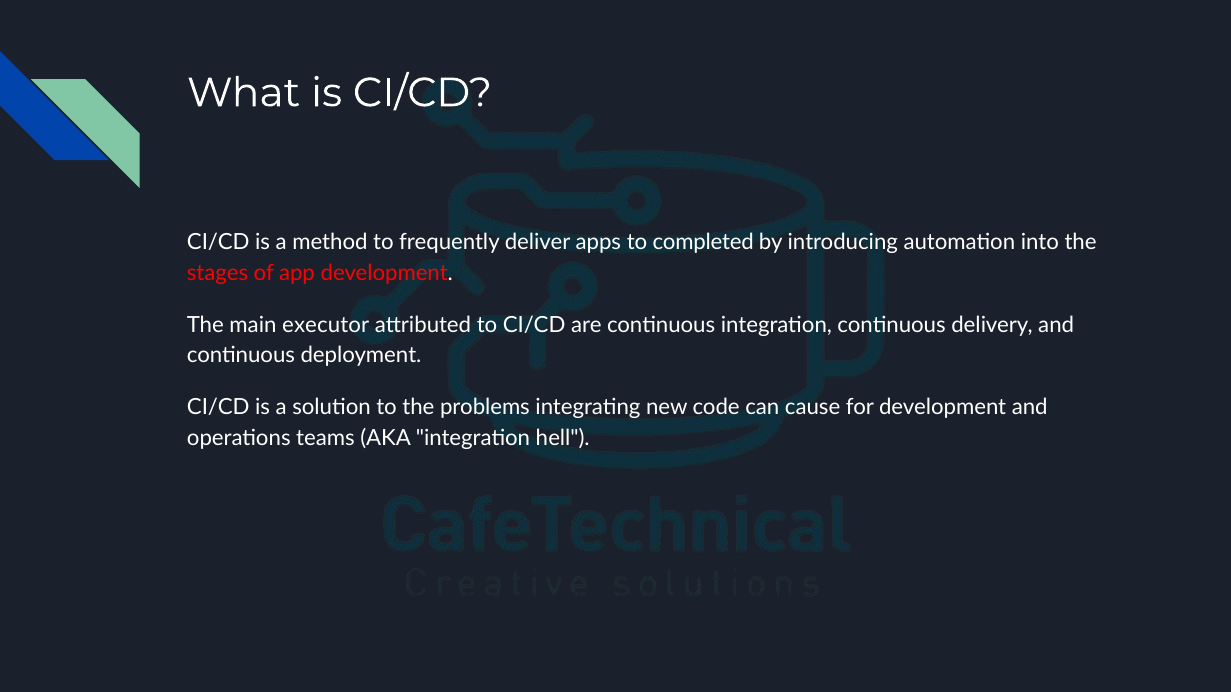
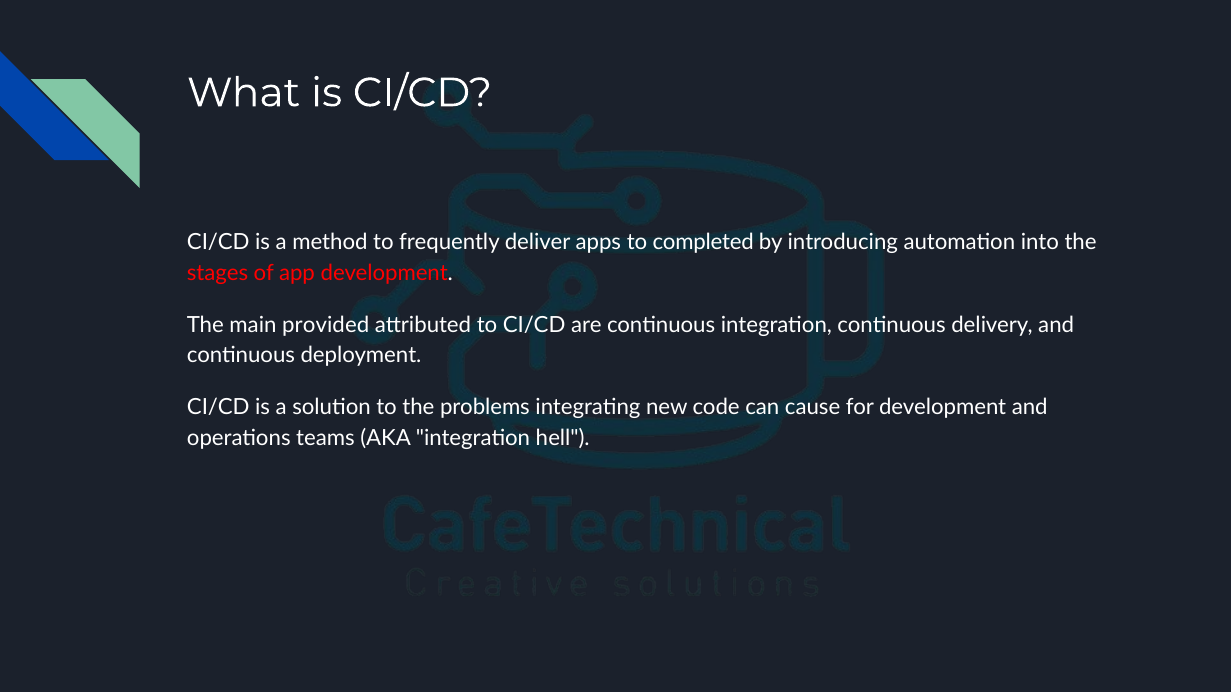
executor: executor -> provided (326, 325)
